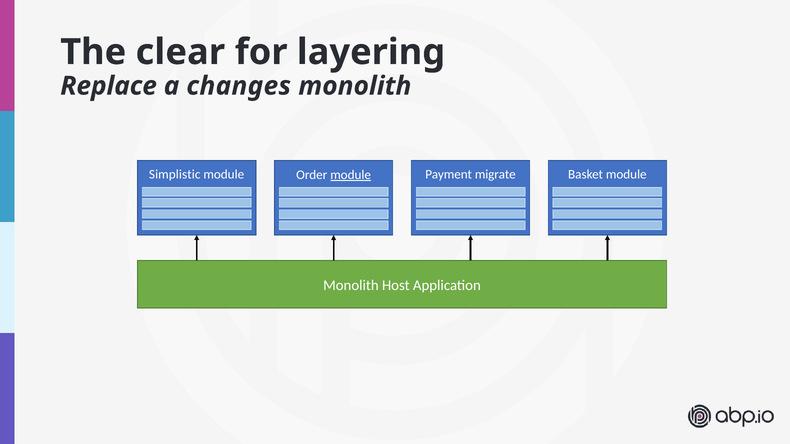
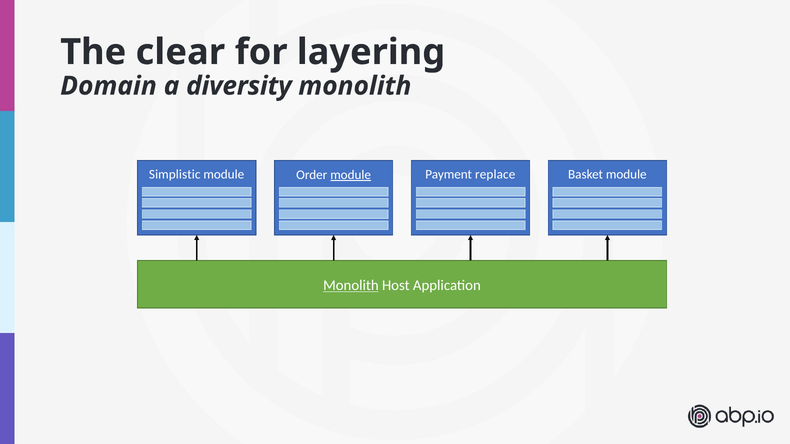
Replace: Replace -> Domain (109, 86)
changes: changes -> diversity (239, 86)
migrate: migrate -> replace (495, 175)
Monolith underline: none -> present (351, 286)
